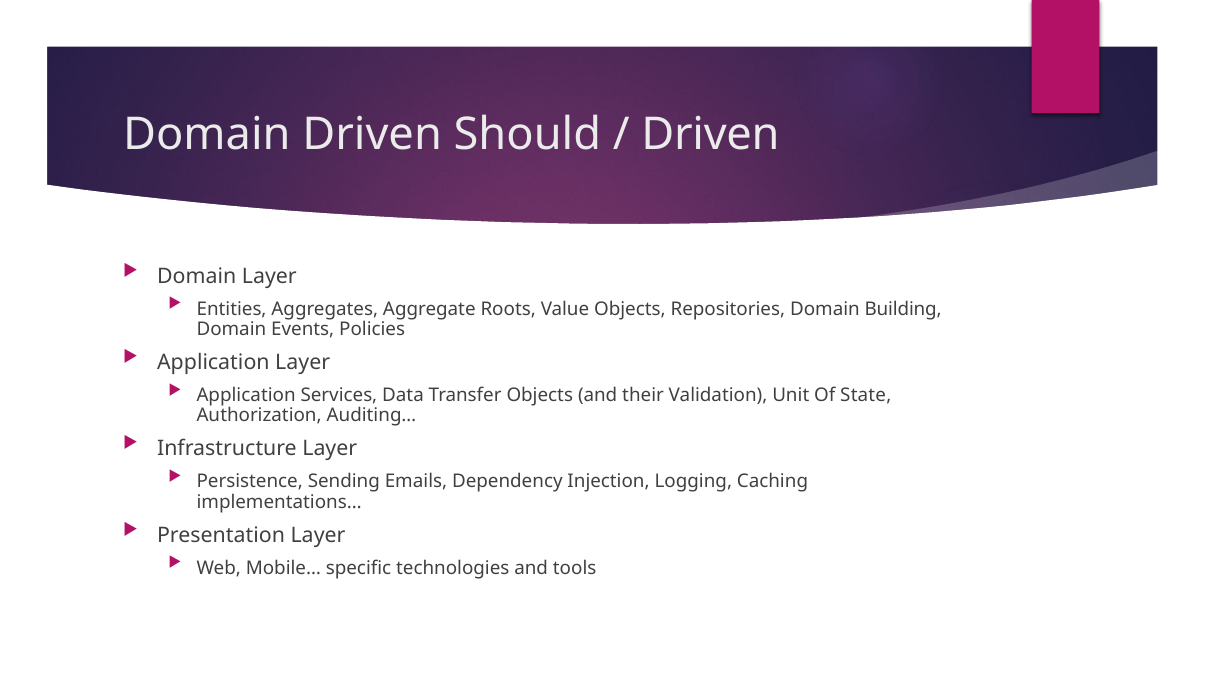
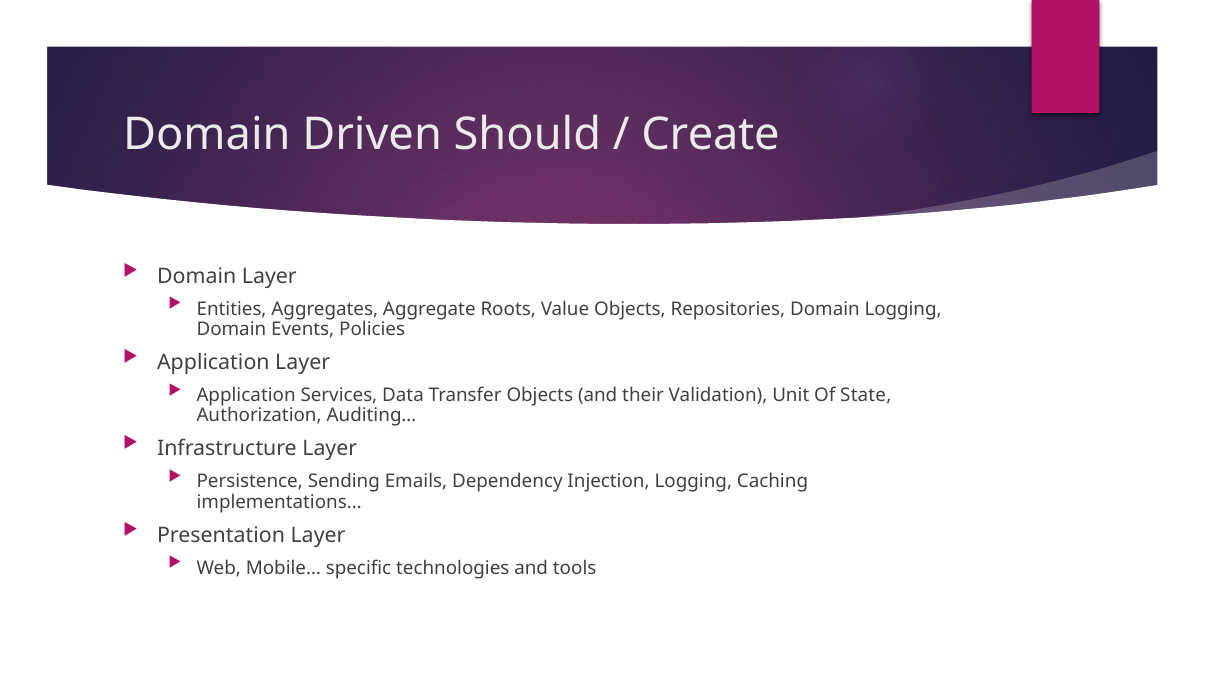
Driven: Driven -> Create (710, 134)
Domain Building: Building -> Logging (903, 309)
